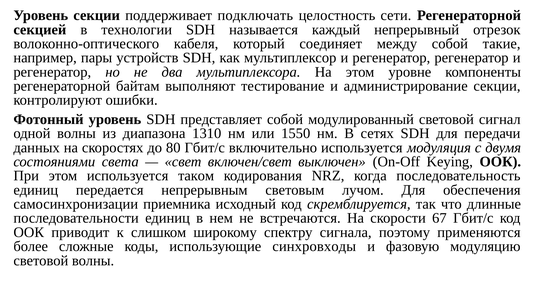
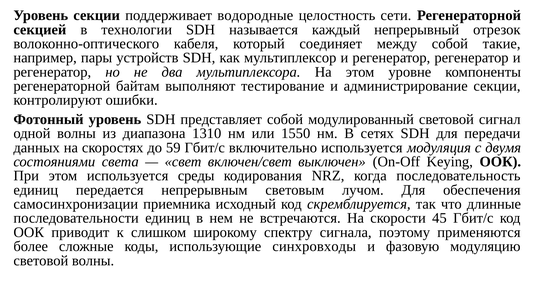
подключать: подключать -> водородные (255, 15)
80: 80 -> 59 (173, 147)
таком: таком -> среды (196, 176)
67: 67 -> 45 (439, 218)
